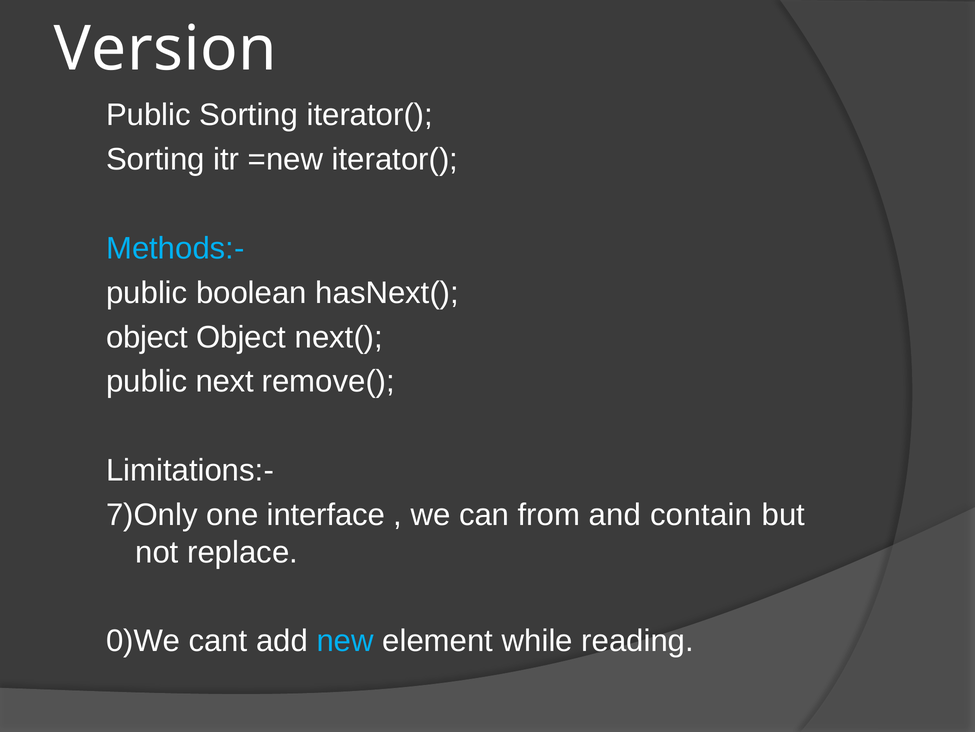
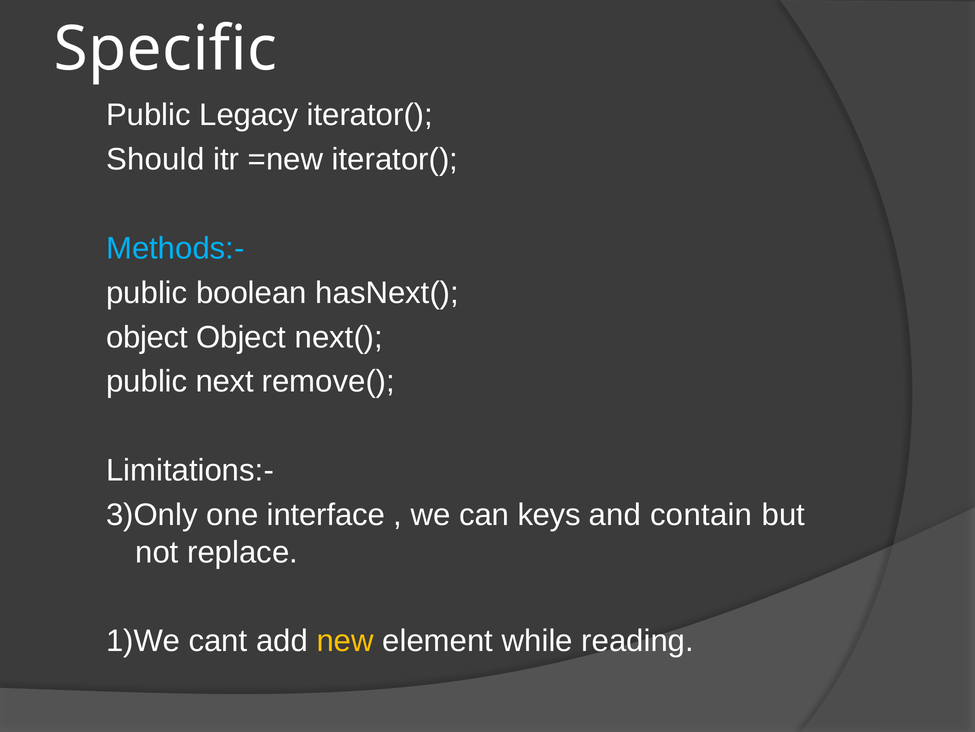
Version: Version -> Specific (165, 49)
Public Sorting: Sorting -> Legacy (249, 115)
Sorting: Sorting -> Should (155, 159)
7)Only: 7)Only -> 3)Only (152, 514)
from: from -> keys (549, 514)
0)We: 0)We -> 1)We (143, 640)
new colour: light blue -> yellow (345, 640)
